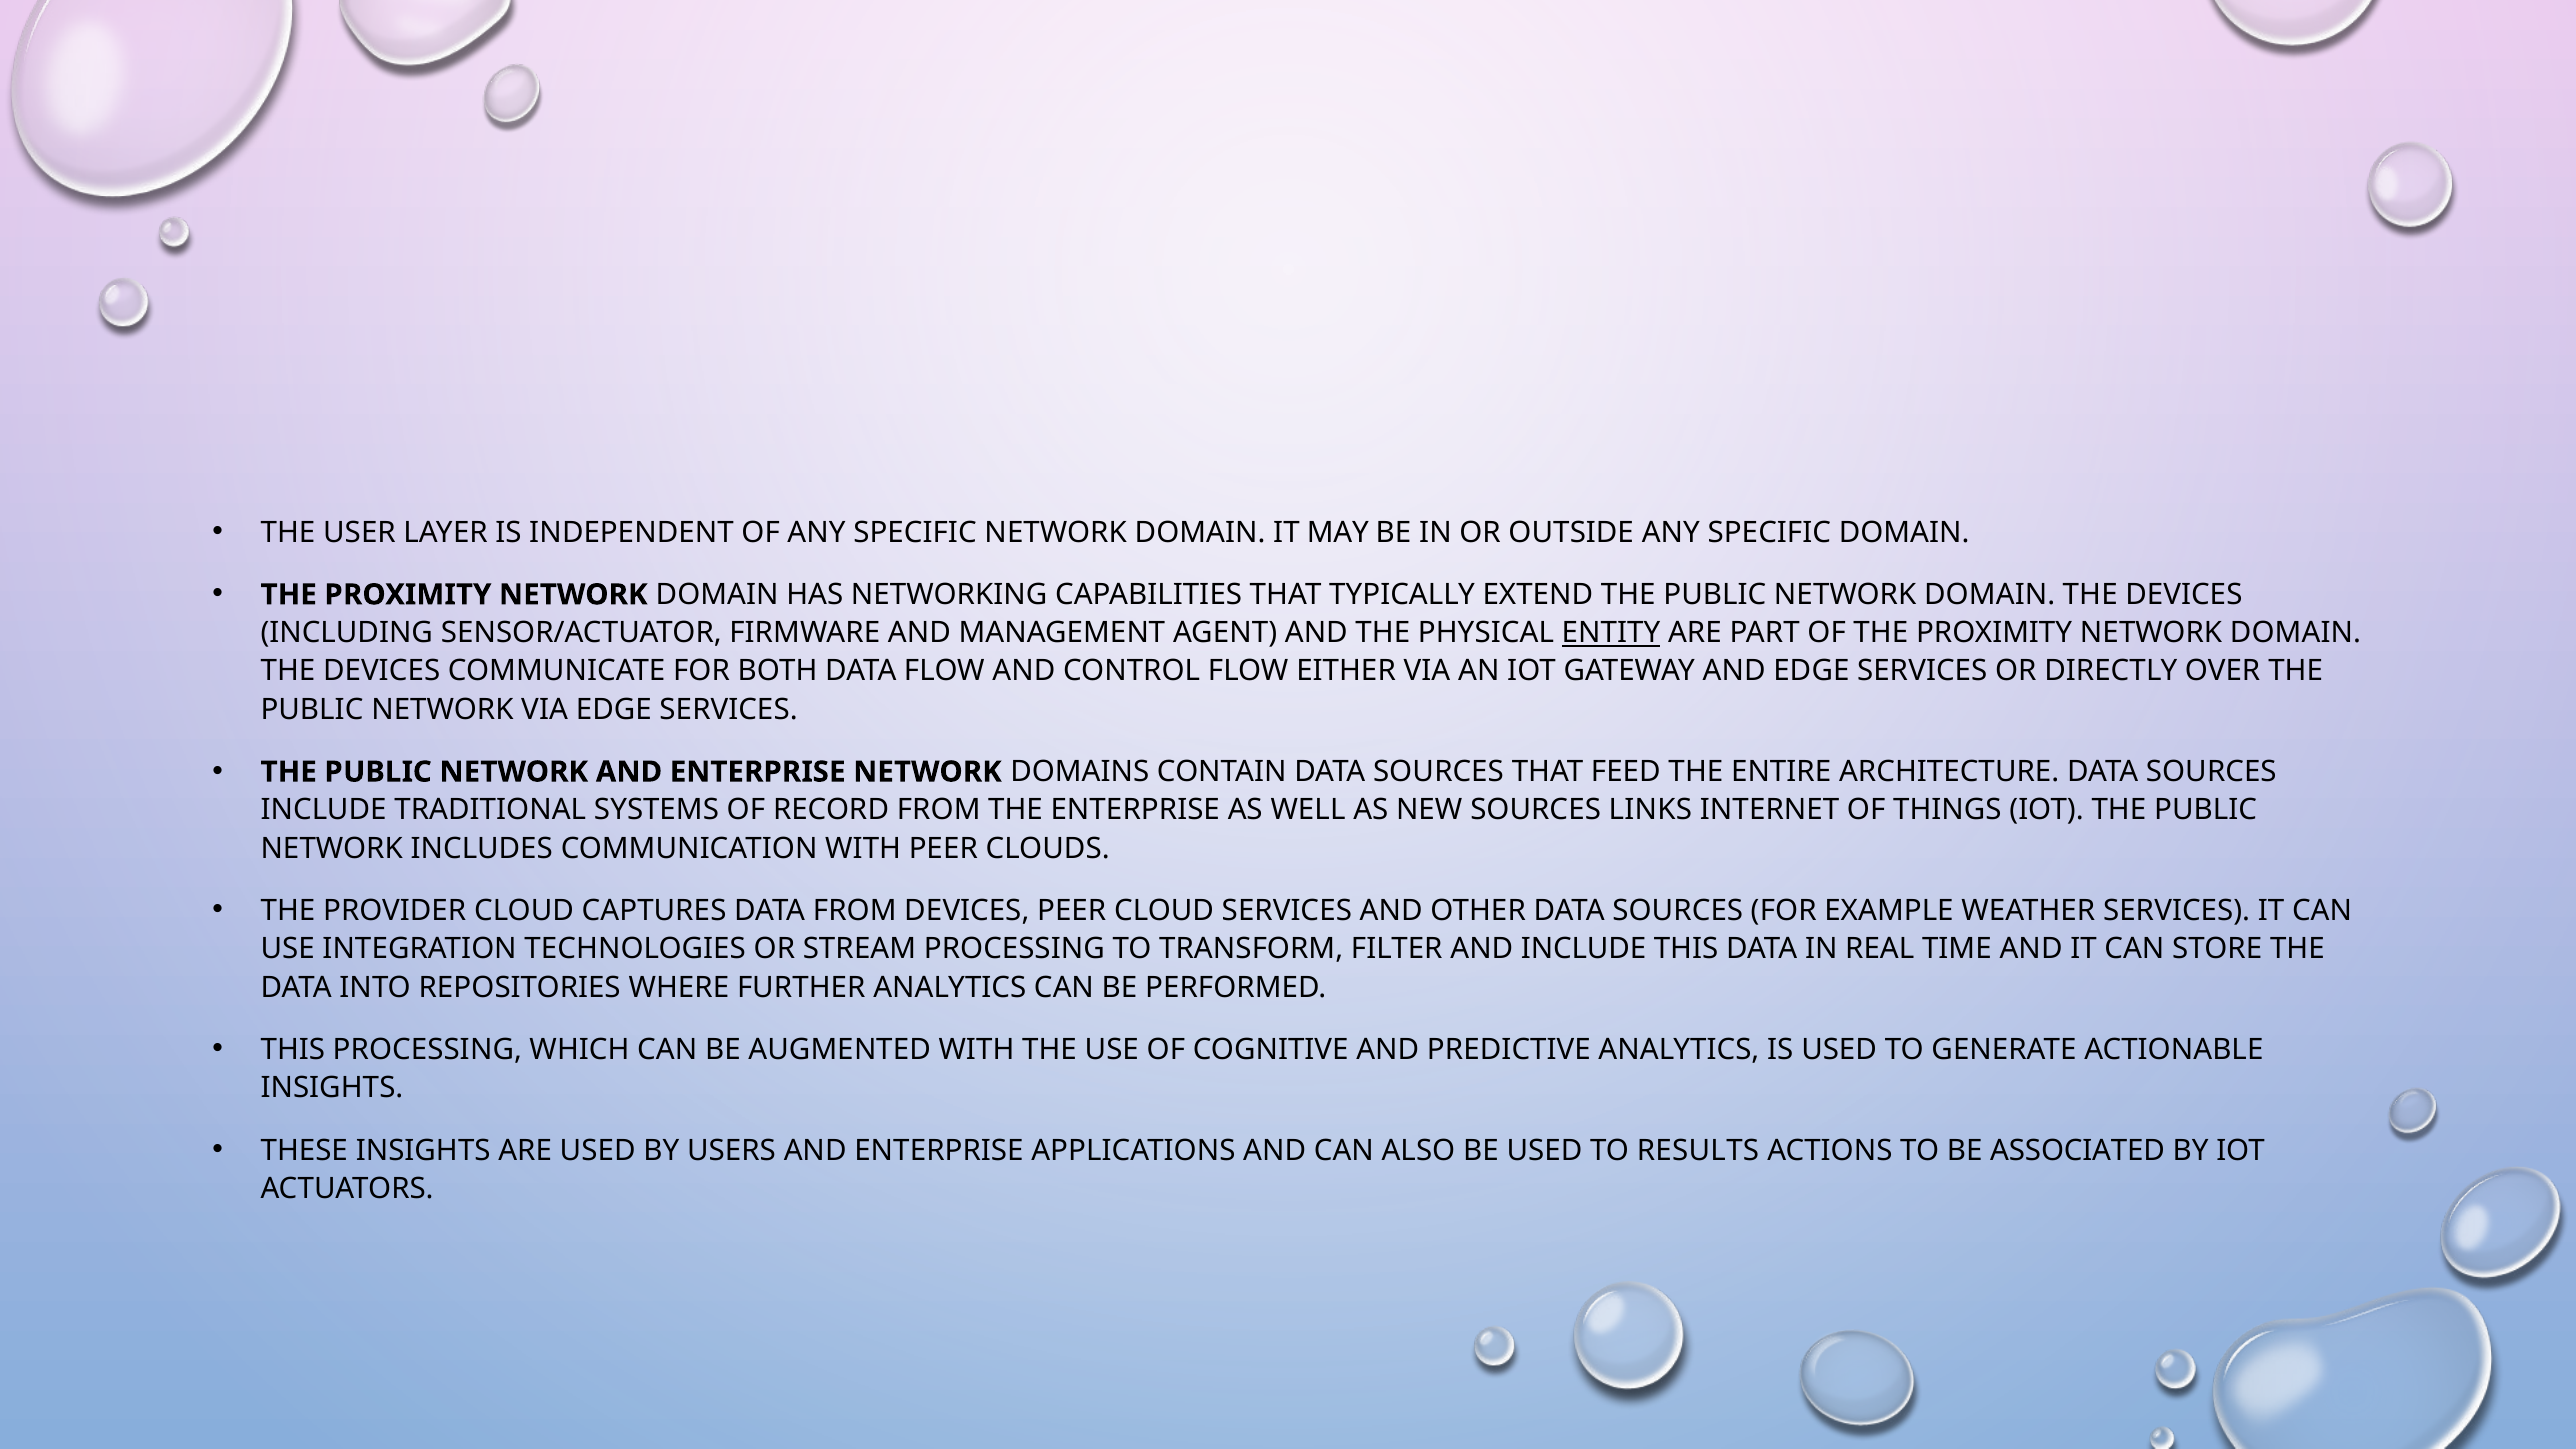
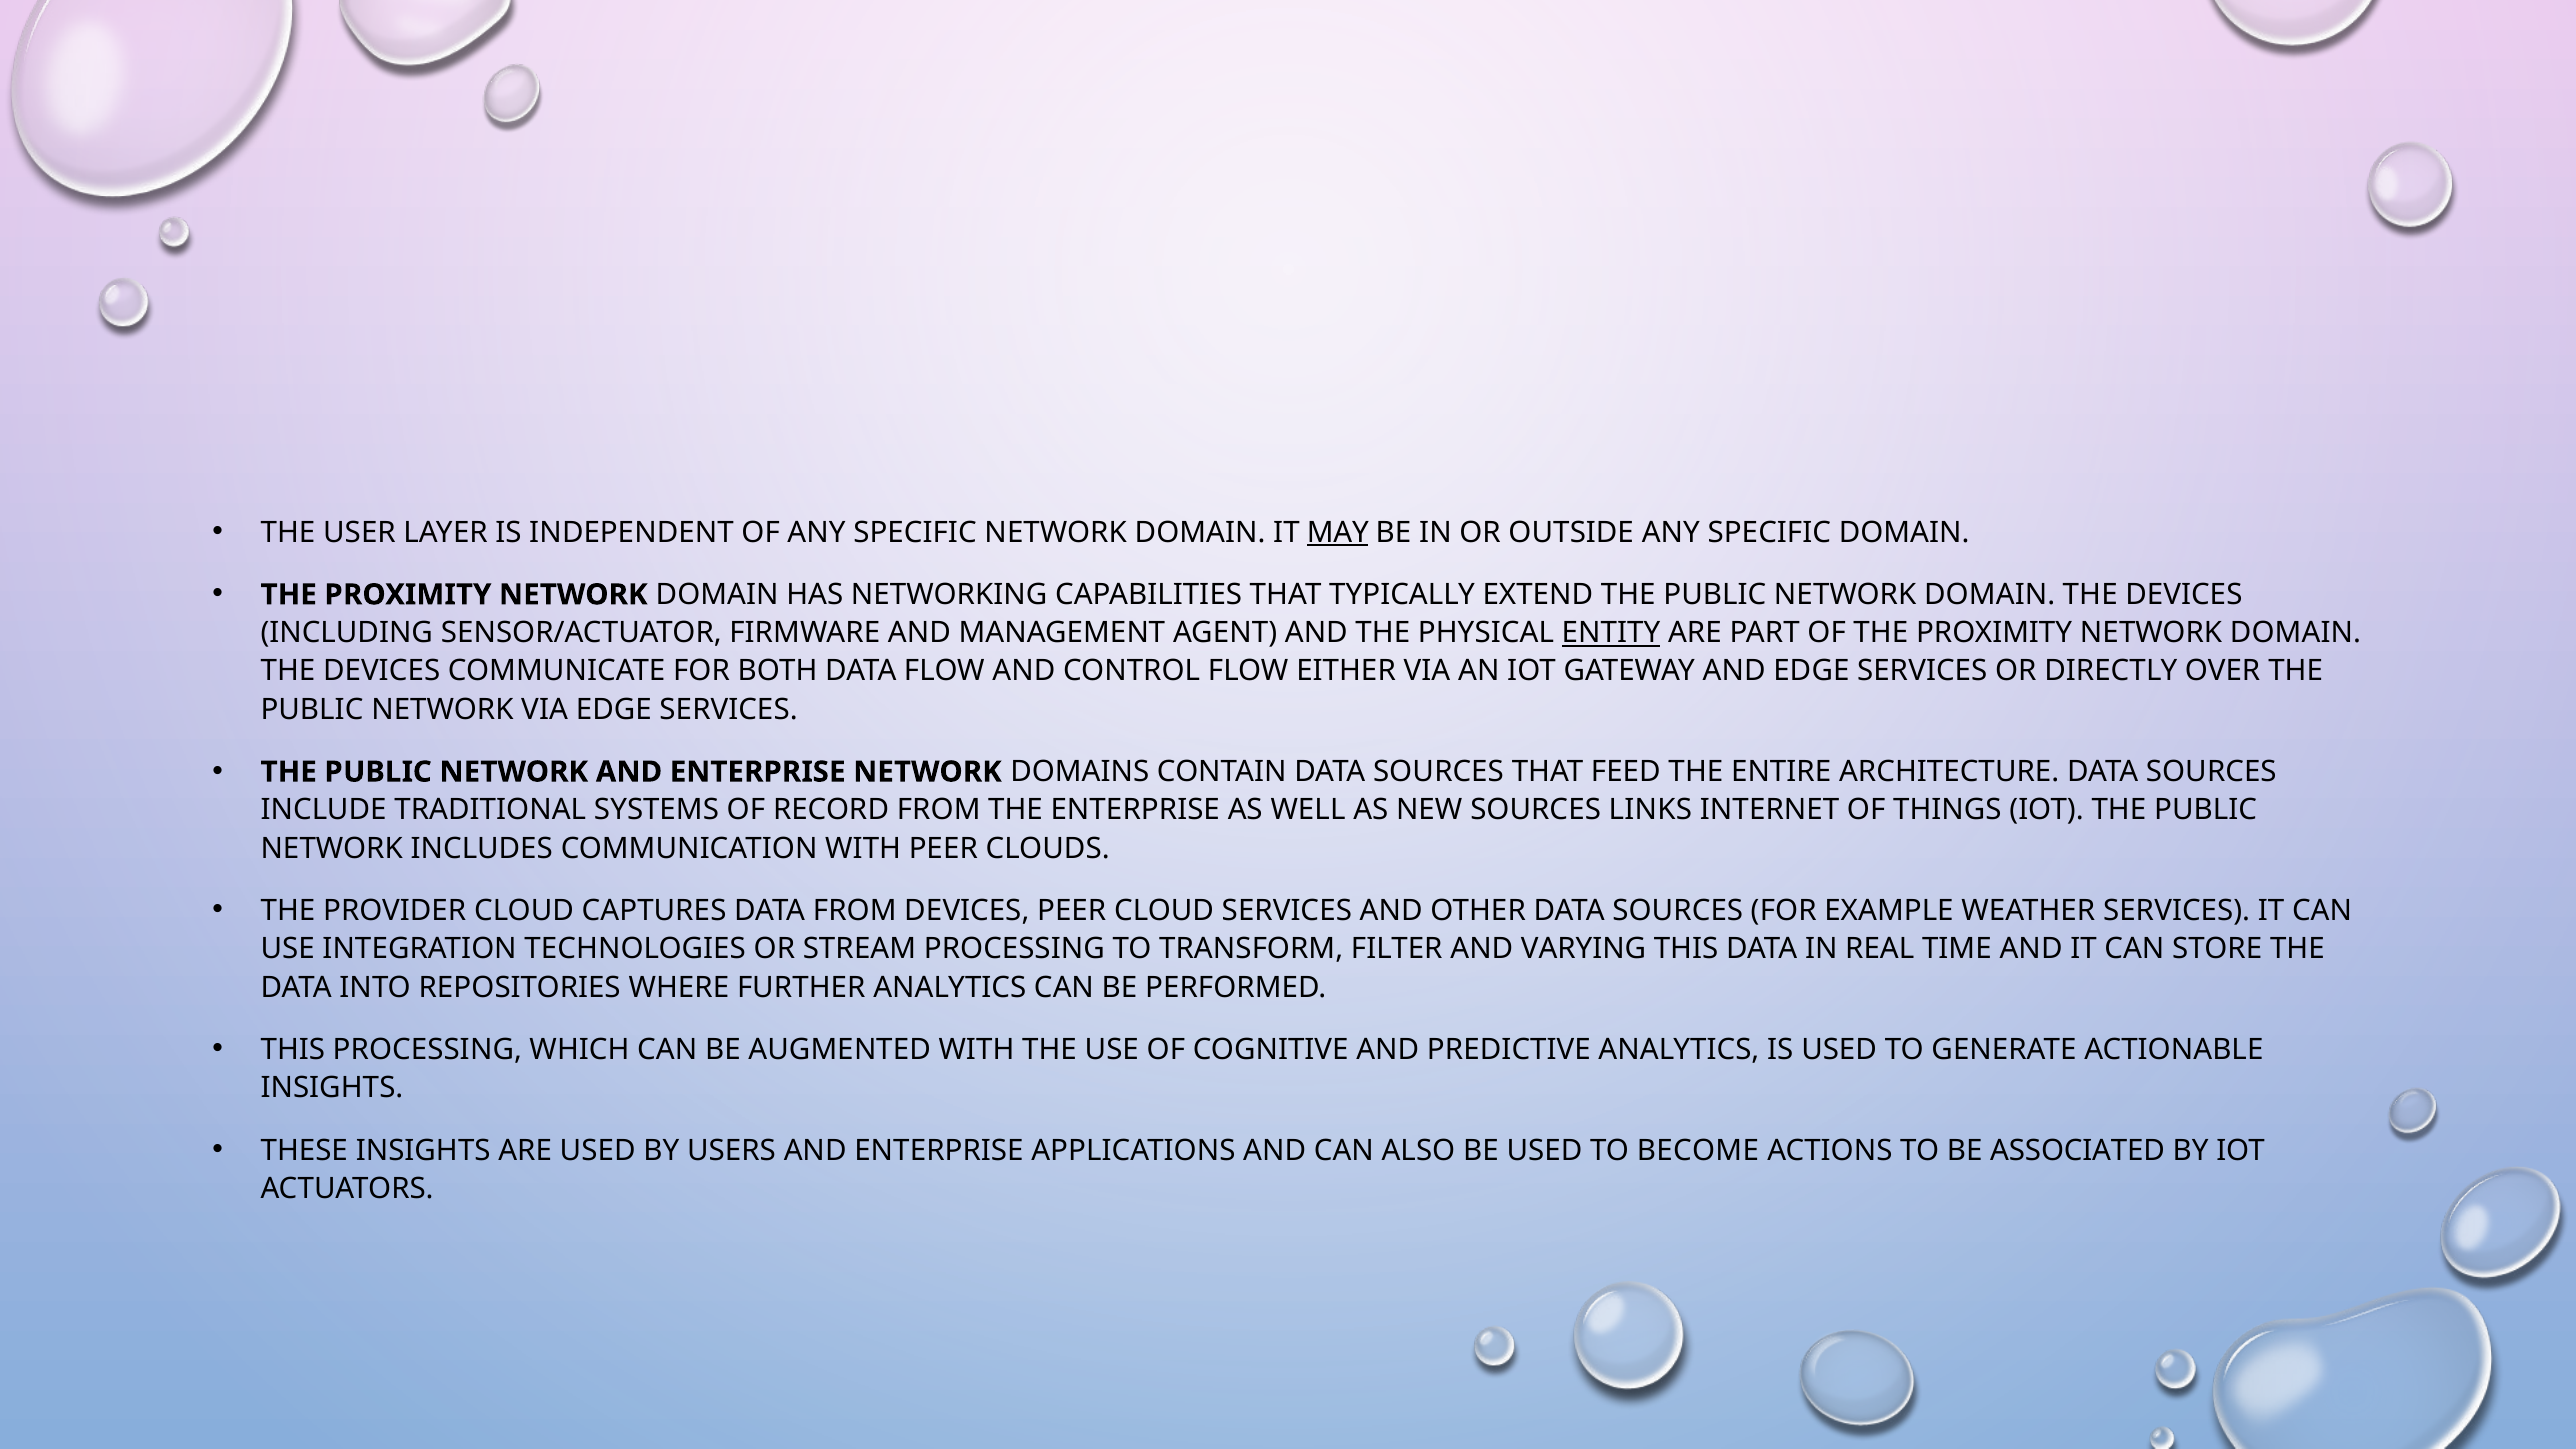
MAY underline: none -> present (1338, 532)
AND INCLUDE: INCLUDE -> VARYING (1584, 949)
RESULTS: RESULTS -> BECOME (1698, 1150)
